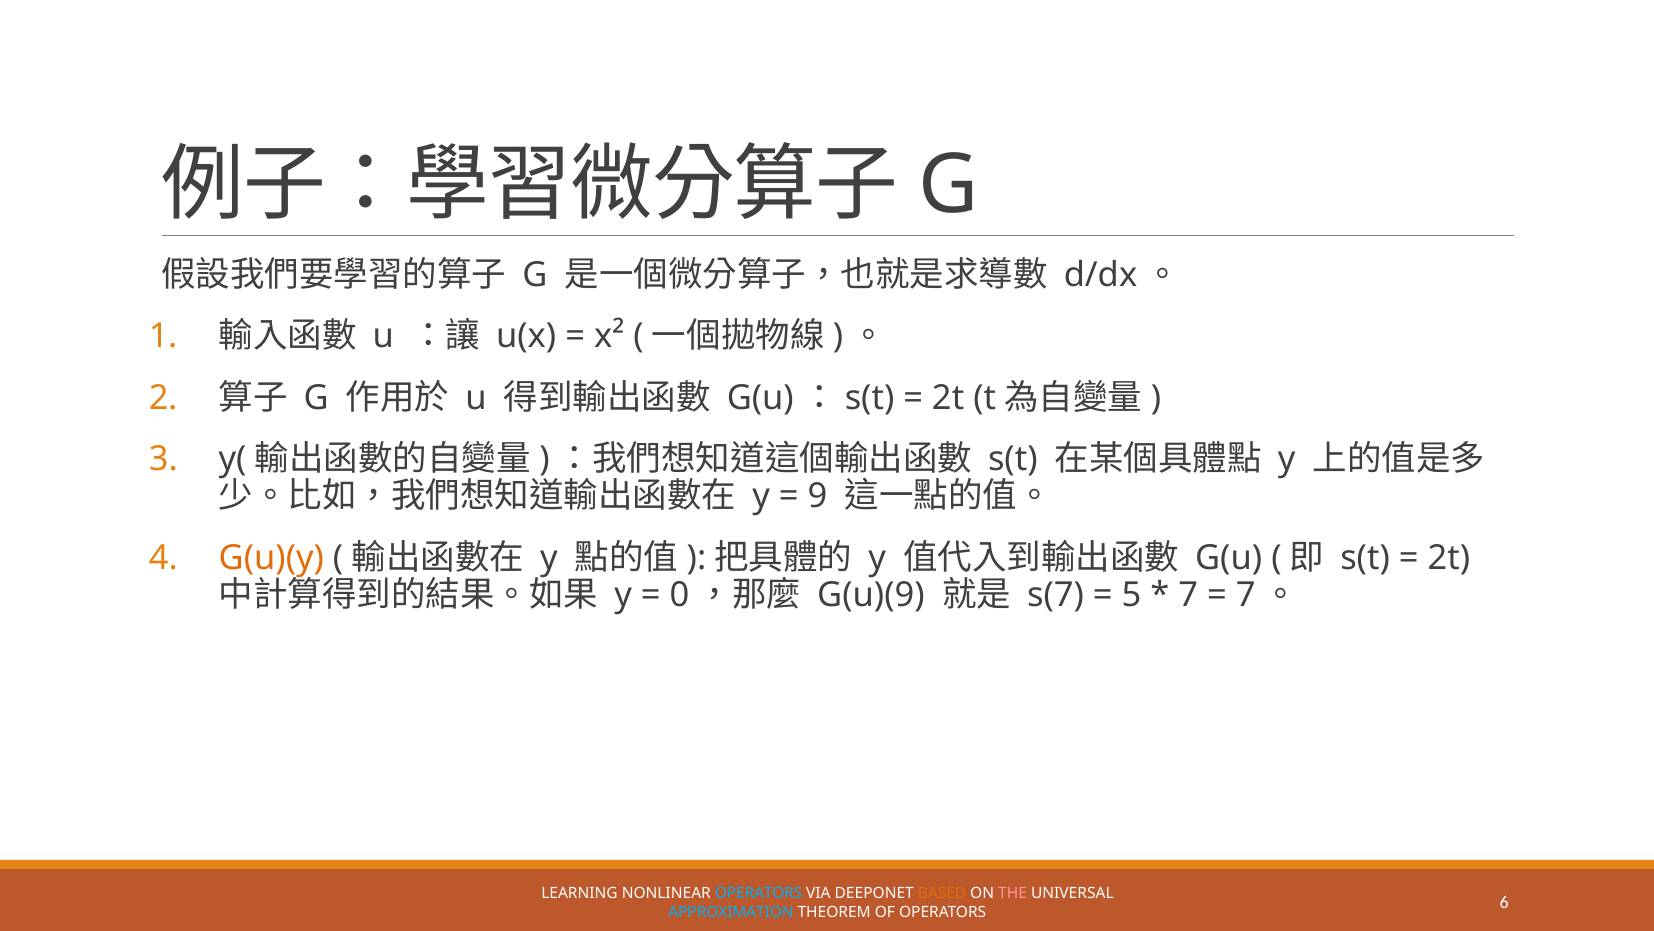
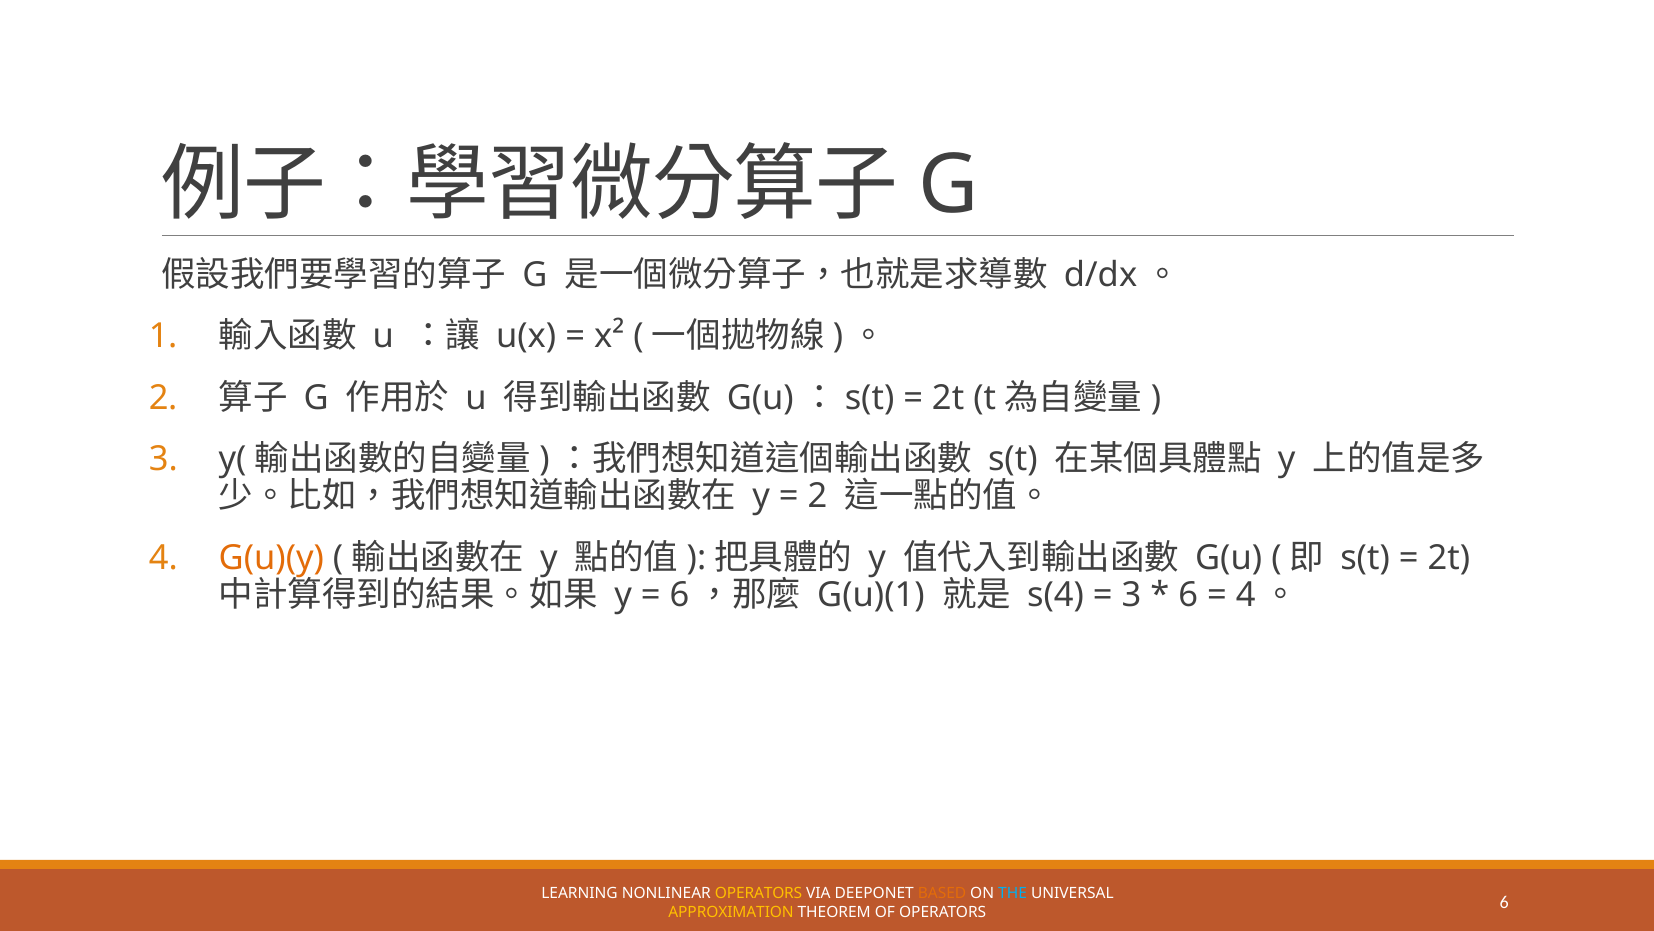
9: 9 -> 2 (817, 496)
0: 0 -> 6 (679, 595)
G(u)(9: G(u)(9 -> G(u)(1 (871, 595)
s(7: s(7 -> s(4 (1055, 595)
5: 5 -> 3 (1132, 595)
7: 7 -> 6 (1188, 595)
7: 7 -> 4 (1246, 595)
OPERATORS colour: light blue -> yellow (759, 893)
THE colour: pink -> light blue (1013, 893)
APPROXIMATION colour: light blue -> yellow (731, 911)
